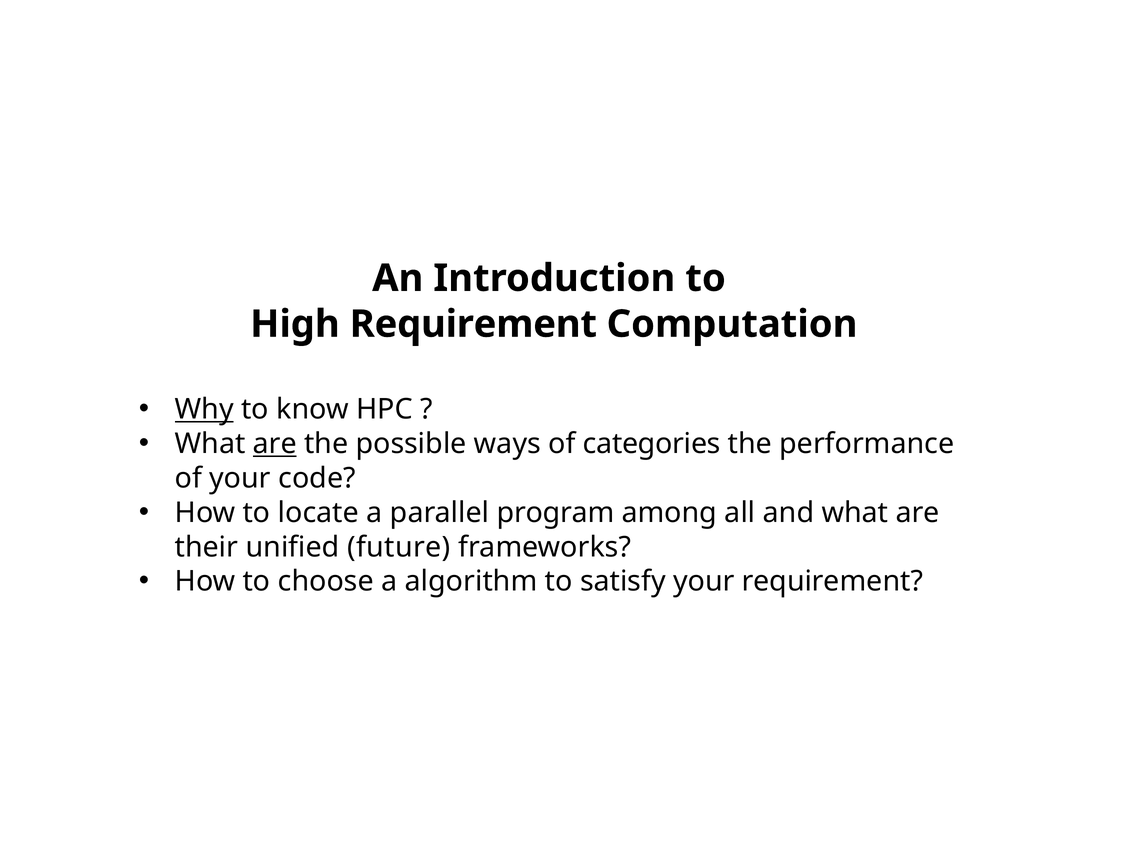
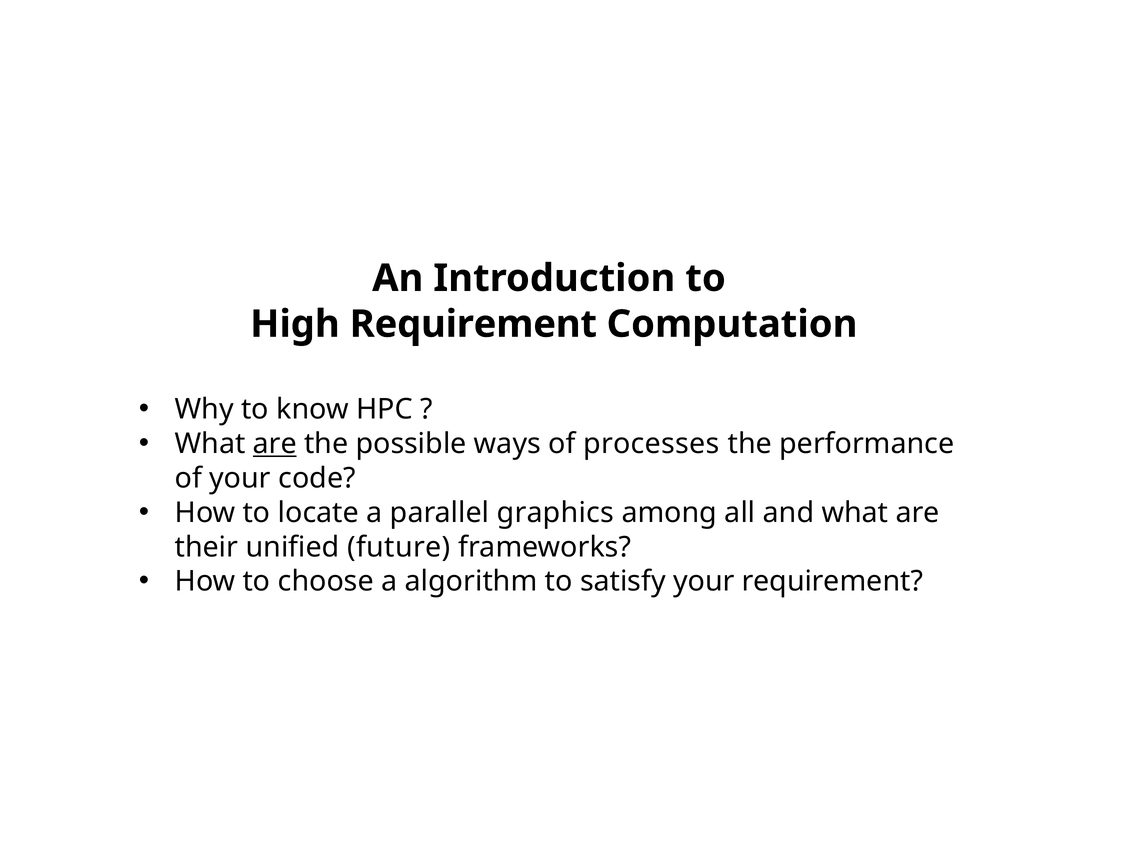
Why underline: present -> none (204, 410)
categories: categories -> processes (651, 444)
program: program -> graphics (555, 513)
